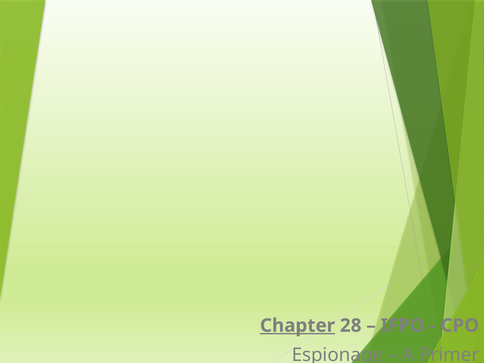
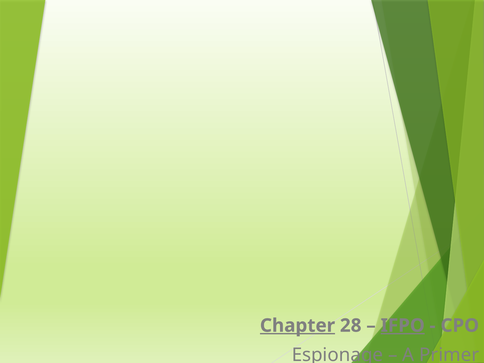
IFPO underline: none -> present (403, 326)
